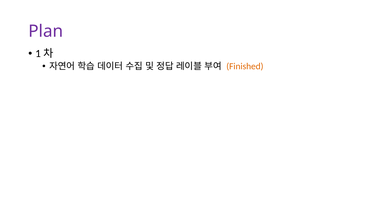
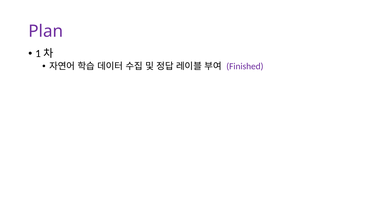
Finished colour: orange -> purple (245, 66)
